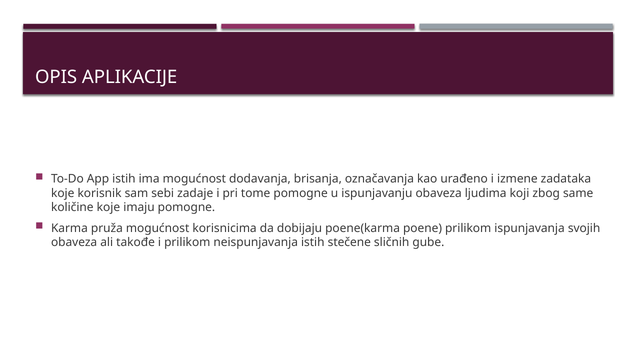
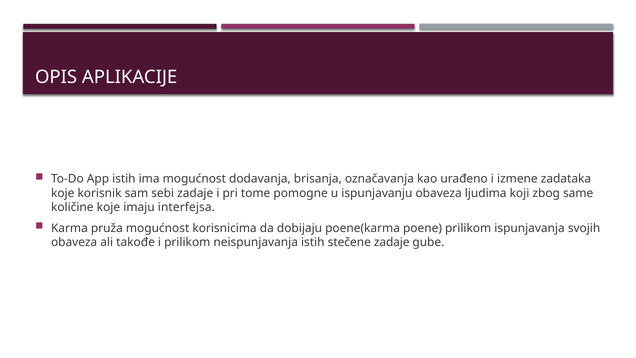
imaju pomogne: pomogne -> interfejsa (186, 207)
stečene sličnih: sličnih -> zadaje (392, 242)
